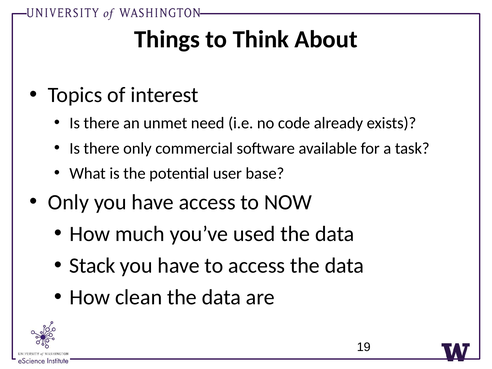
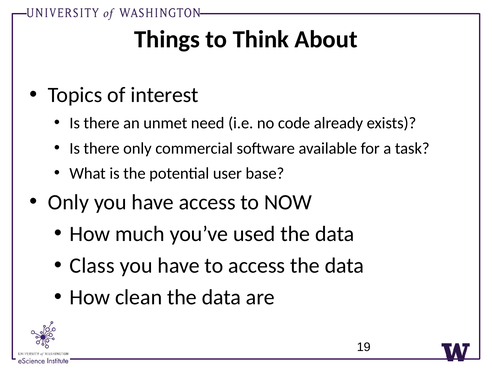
Stack: Stack -> Class (92, 266)
